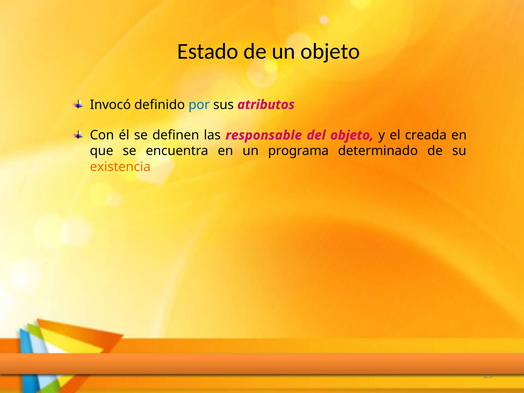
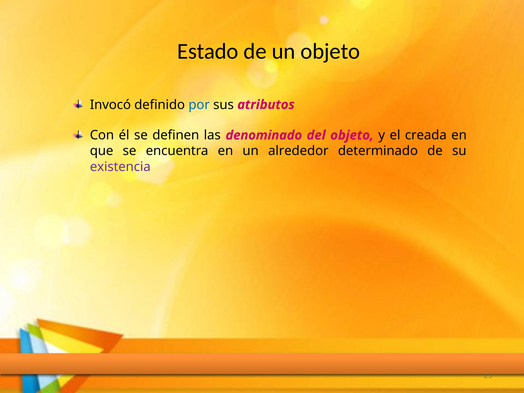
responsable: responsable -> denominado (264, 135)
programa: programa -> alrededor (298, 151)
existencia colour: orange -> purple (120, 167)
